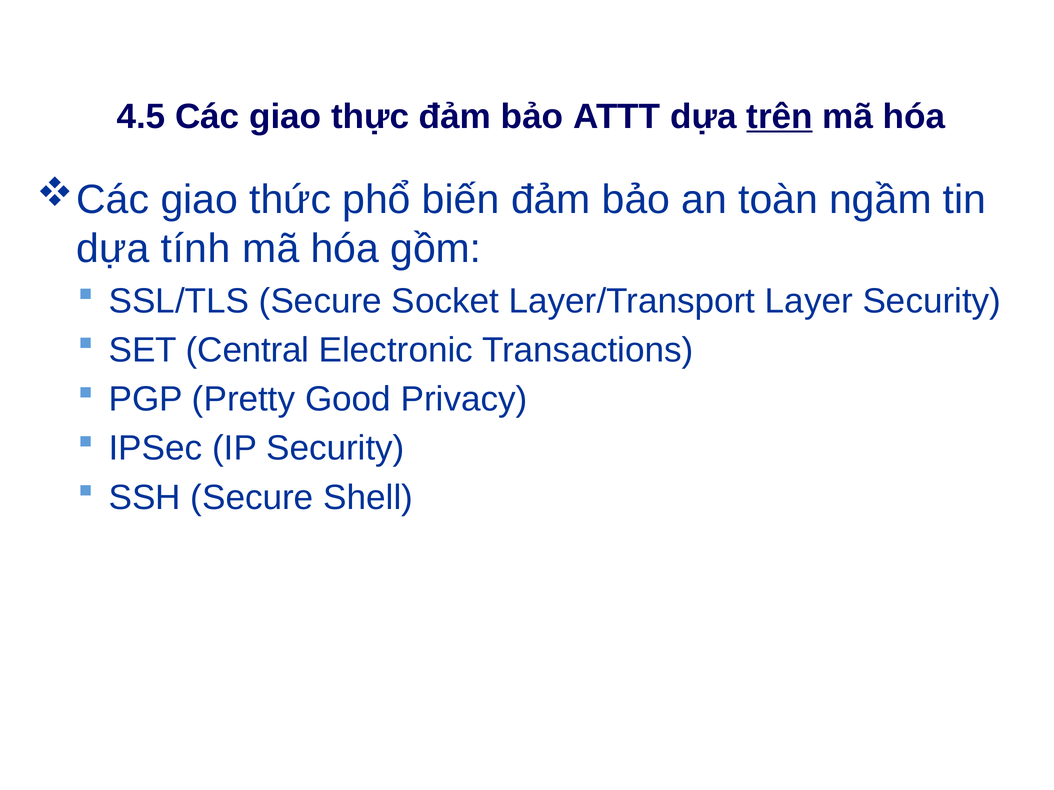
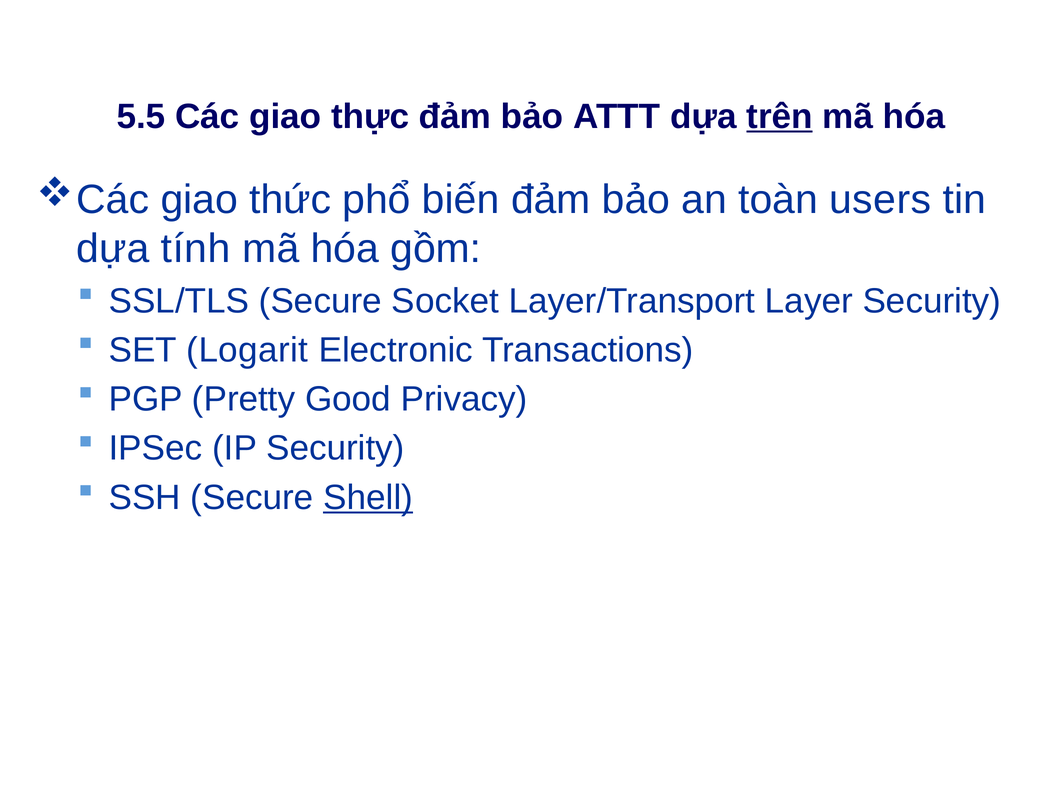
4.5: 4.5 -> 5.5 (141, 117)
ngầm: ngầm -> users (880, 200)
Central: Central -> Logarit (247, 350)
Shell underline: none -> present (368, 498)
